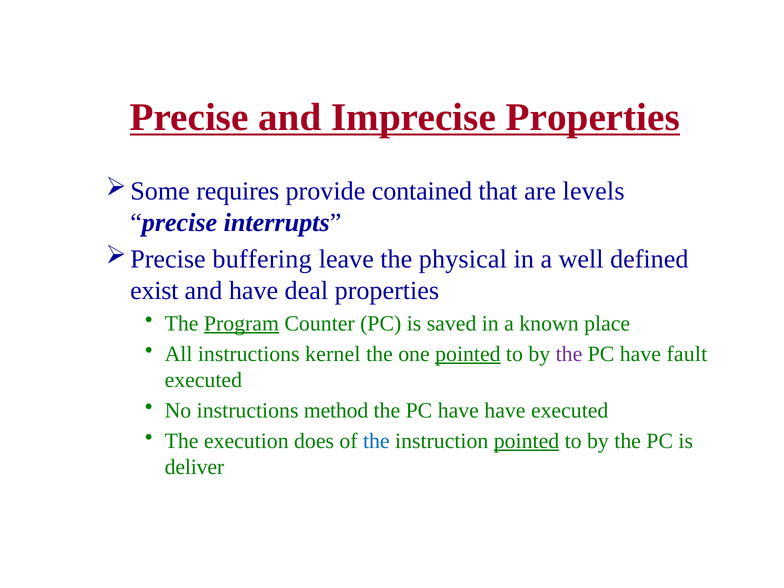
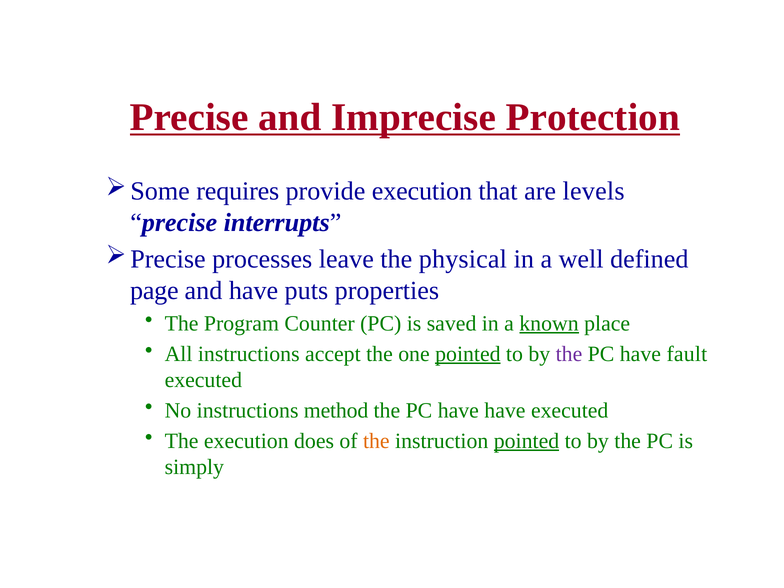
Imprecise Properties: Properties -> Protection (593, 117)
provide contained: contained -> execution (422, 191)
buffering: buffering -> processes (262, 259)
exist: exist -> page (154, 291)
deal: deal -> puts (306, 291)
Program underline: present -> none (241, 323)
known underline: none -> present (549, 323)
kernel: kernel -> accept (333, 354)
the colour: blue -> orange (376, 441)
deliver: deliver -> simply (194, 467)
